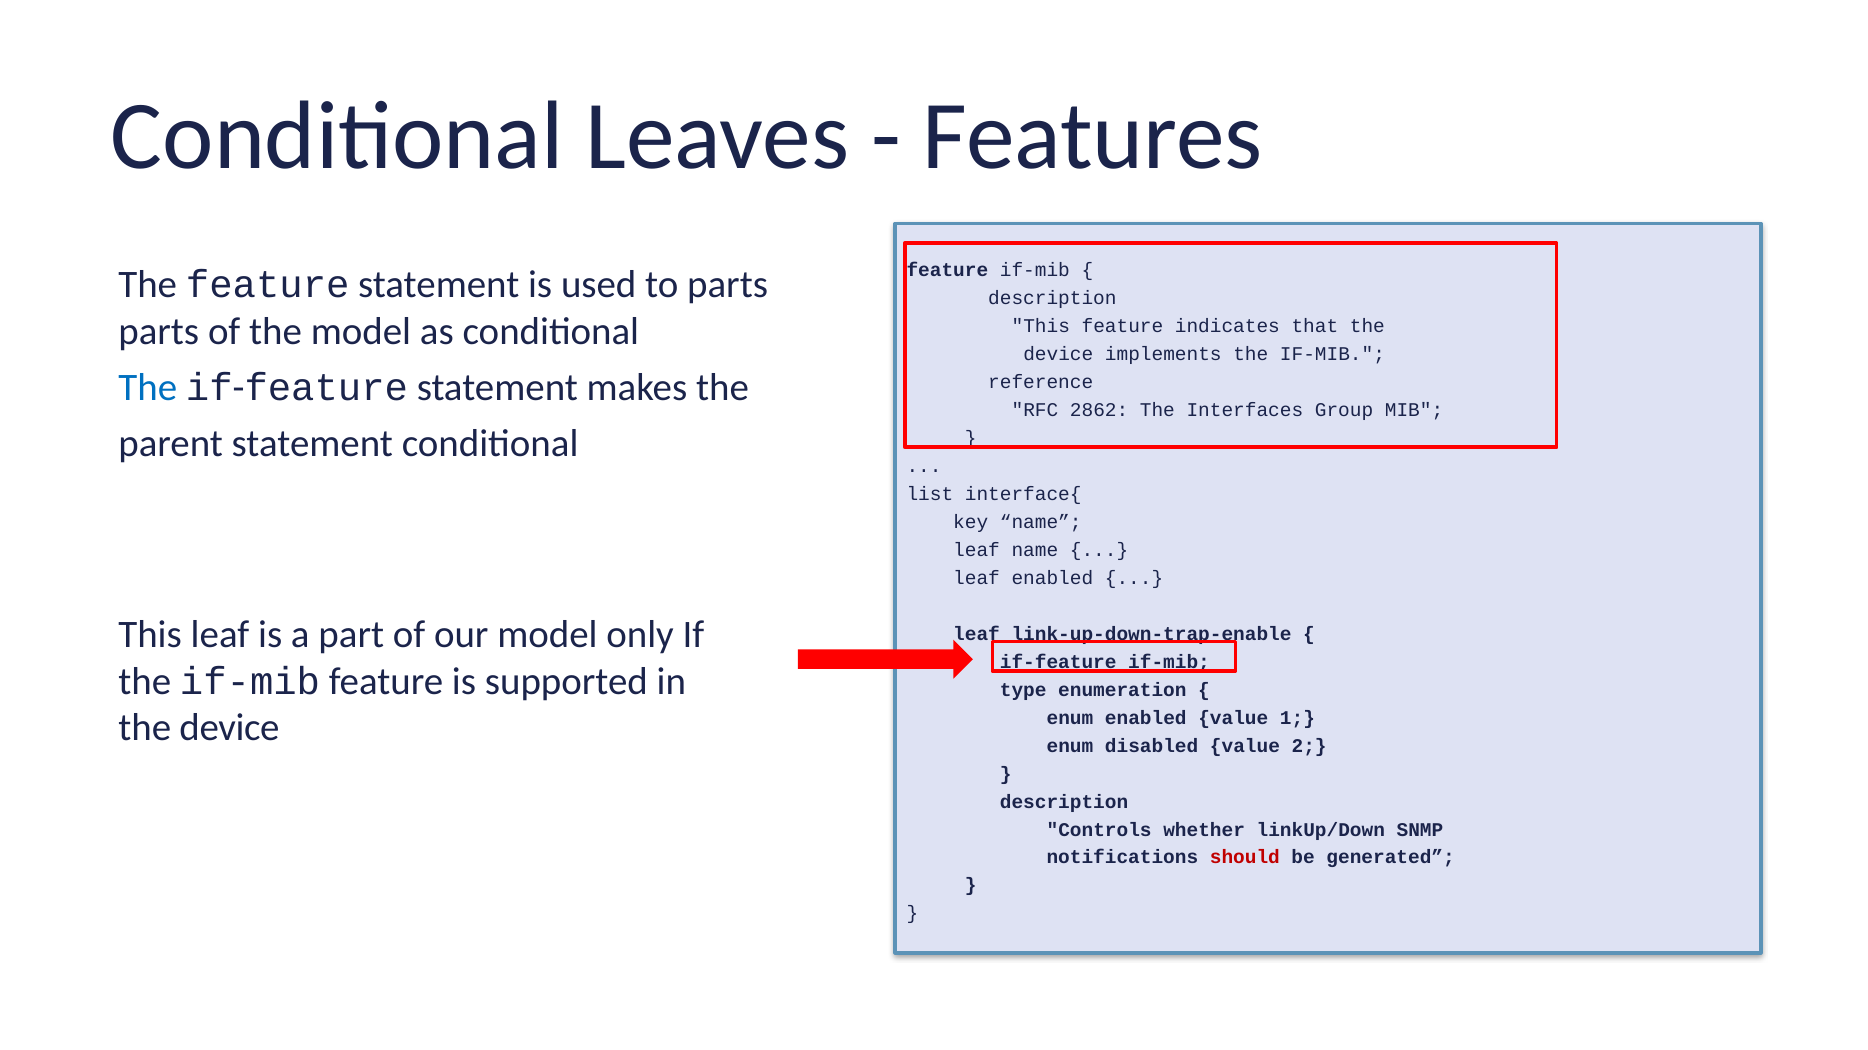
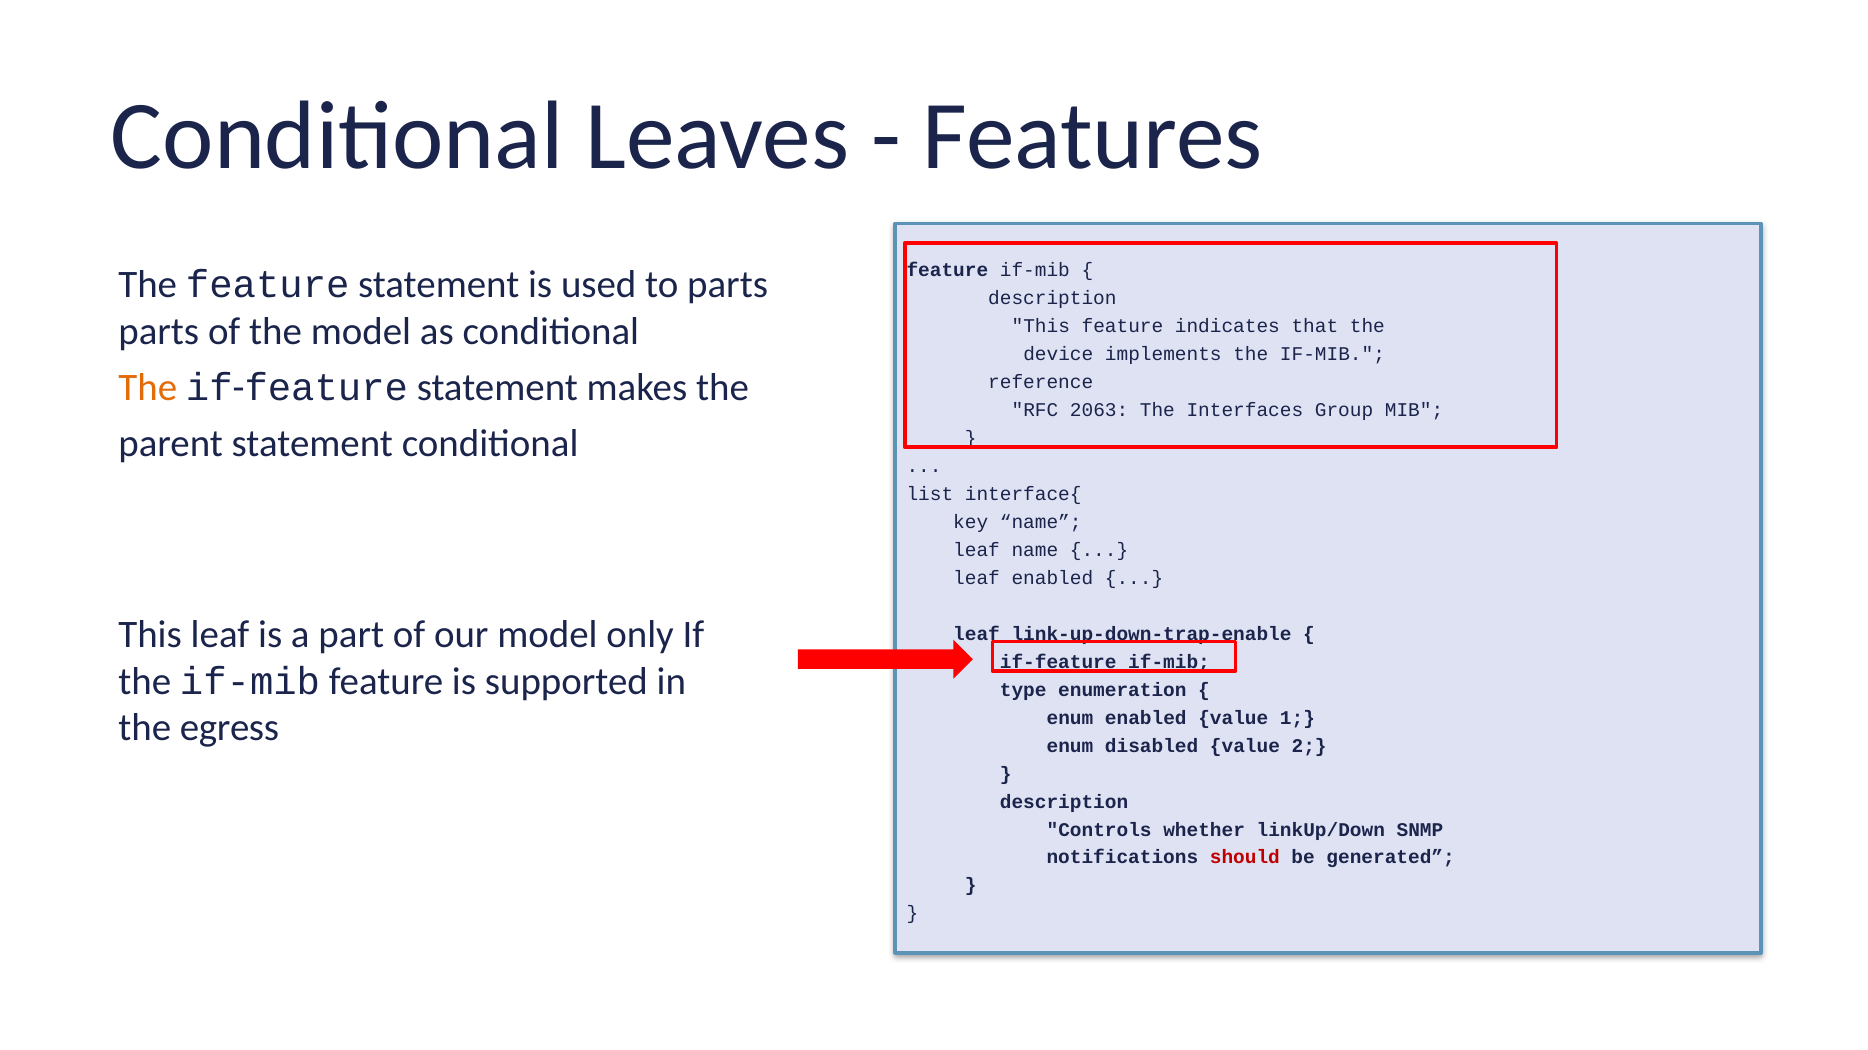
The colour: blue -> orange (148, 387)
2862: 2862 -> 2063 (1099, 410)
device: device -> egress (229, 728)
